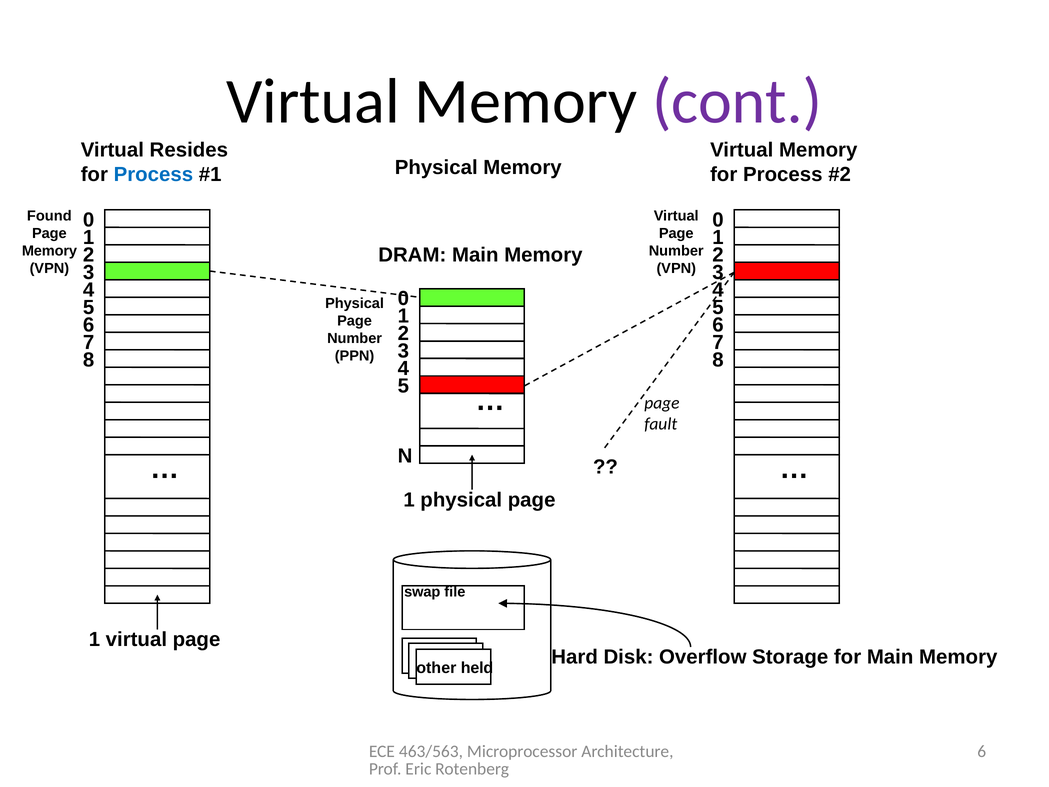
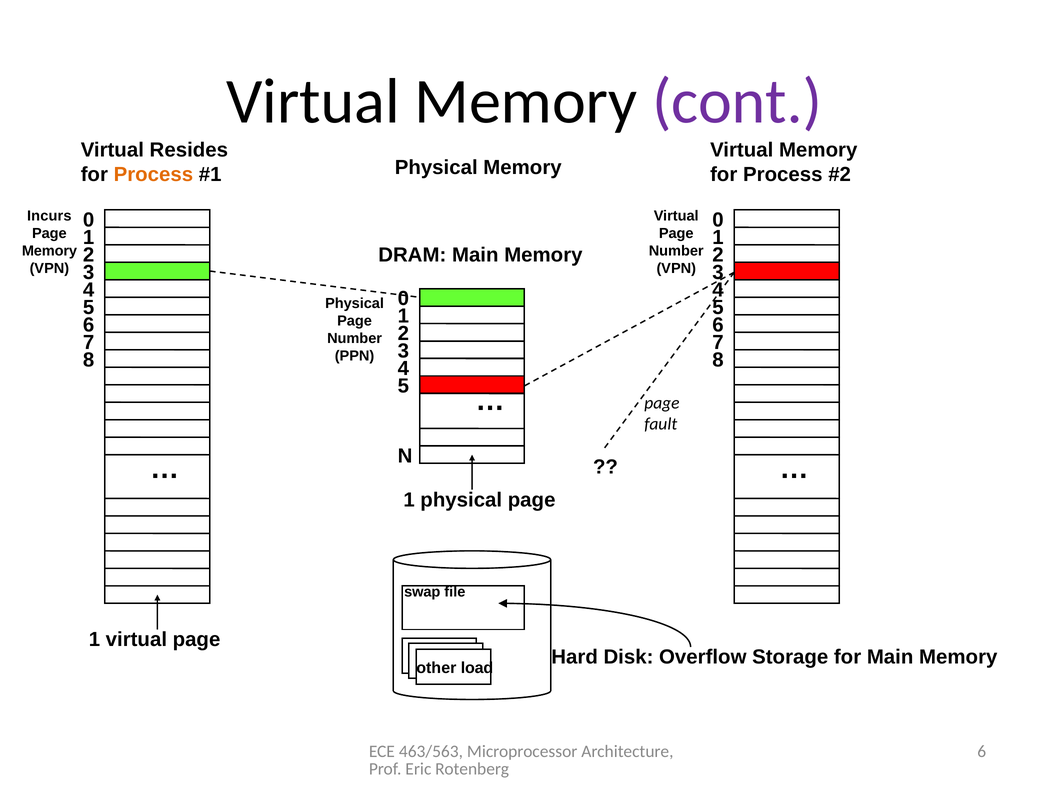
Process colour: blue -> orange (153, 174)
Found: Found -> Incurs (49, 216)
held: held -> load (477, 668)
